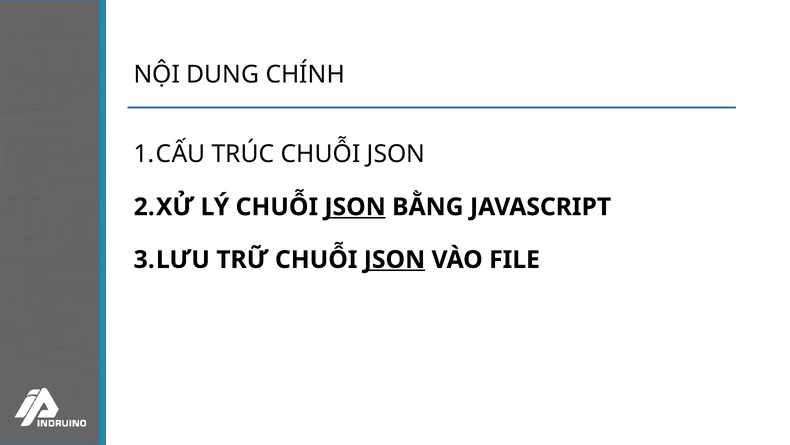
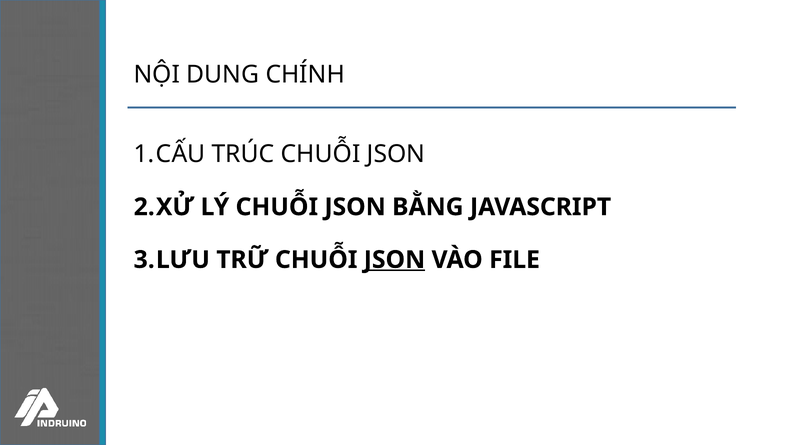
JSON underline: present -> none (355, 207)
